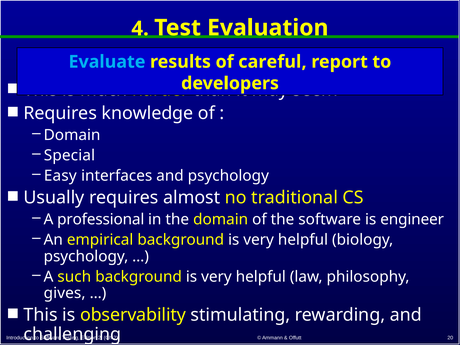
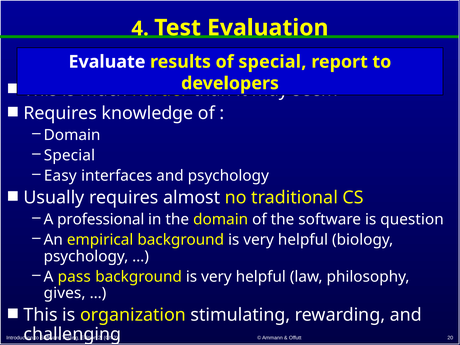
Evaluate colour: light blue -> white (107, 62)
of careful: careful -> special (272, 62)
engineer: engineer -> question (412, 219)
such: such -> pass (74, 277)
observability: observability -> organization (133, 315)
